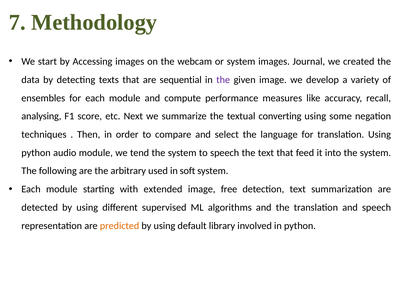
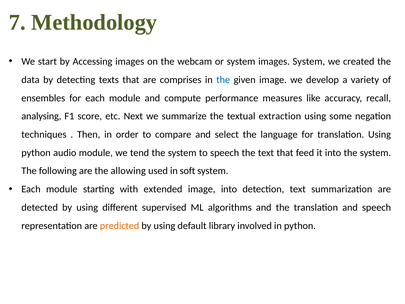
images Journal: Journal -> System (309, 61)
sequential: sequential -> comprises (181, 80)
the colour: purple -> blue (223, 80)
converting: converting -> extraction (280, 116)
arbitrary: arbitrary -> allowing (128, 171)
image free: free -> into (229, 189)
